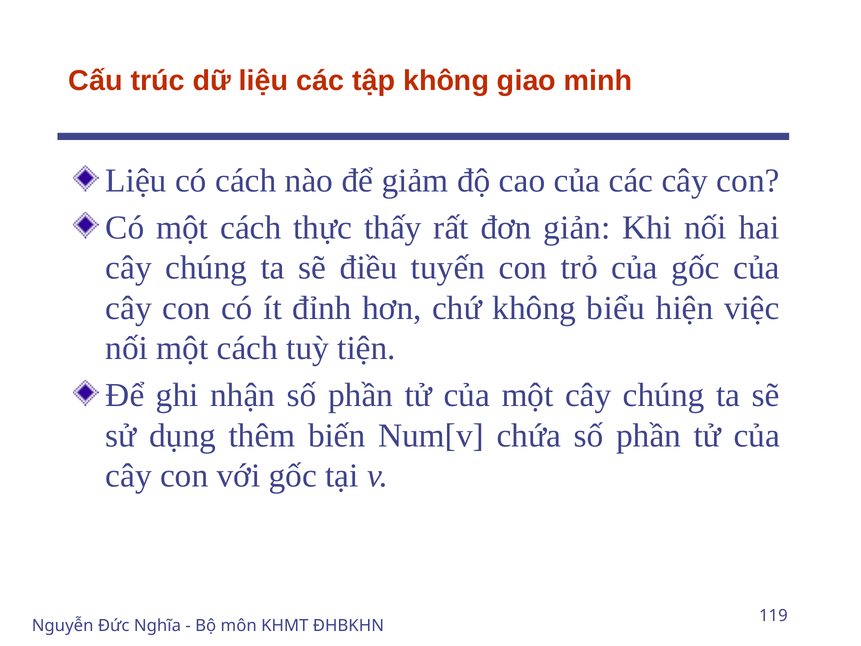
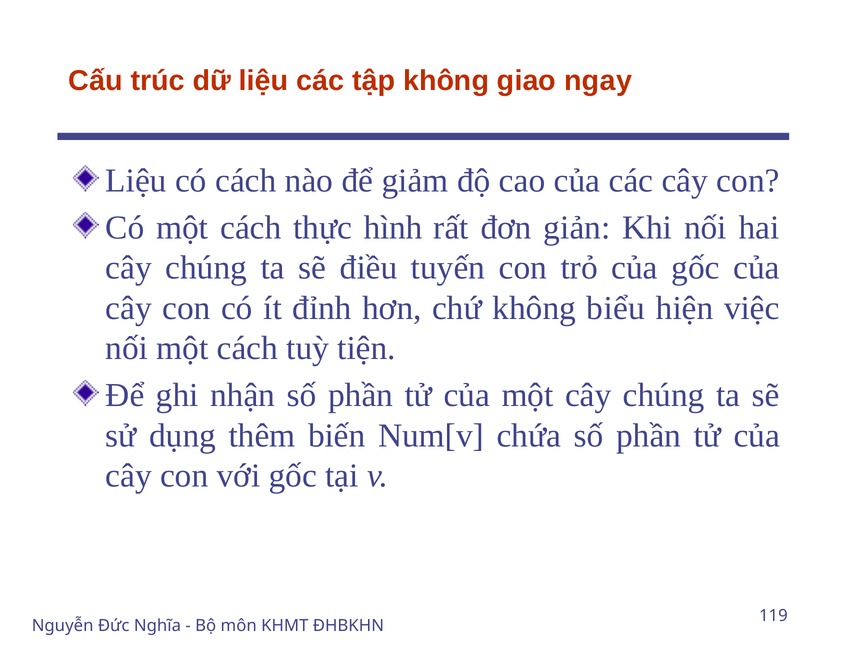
minh: minh -> ngay (598, 81)
thấy: thấy -> hình (393, 228)
